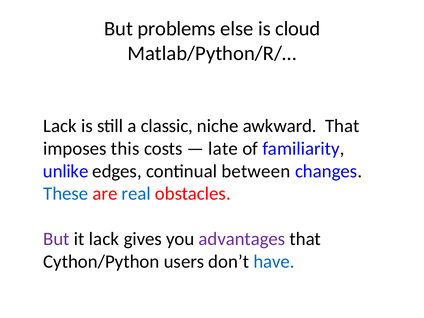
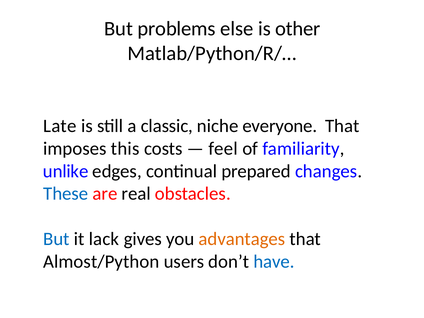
cloud: cloud -> other (298, 29)
Lack: Lack -> Late (60, 126)
awkward: awkward -> everyone (280, 126)
late: late -> feel (223, 149)
between: between -> prepared (256, 171)
real colour: blue -> black (136, 194)
But colour: purple -> blue (56, 239)
advantages colour: purple -> orange (242, 239)
Cython/Python: Cython/Python -> Almost/Python (101, 262)
